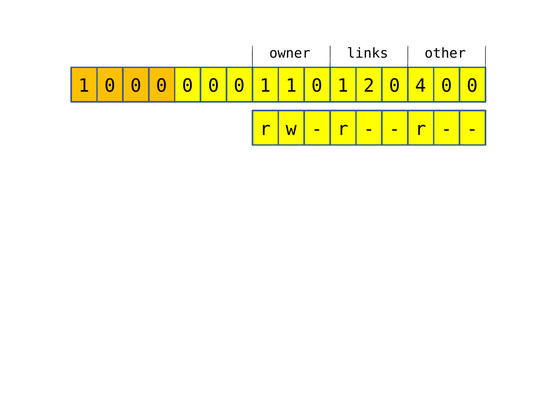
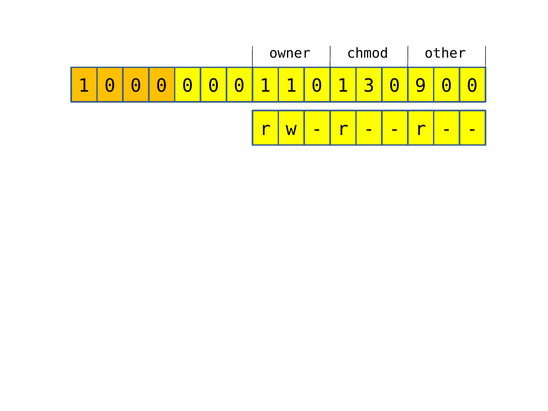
links: links -> chmod (368, 53)
2: 2 -> 3 (369, 86)
4: 4 -> 9 (421, 86)
